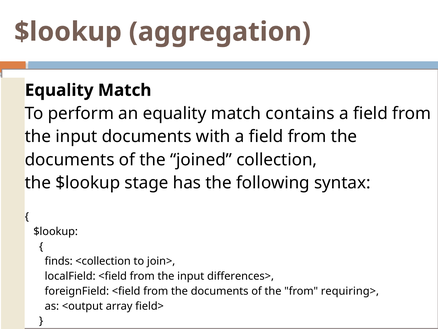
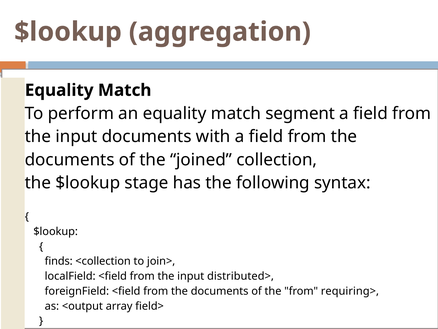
contains: contains -> segment (300, 113)
differences>: differences> -> distributed> (240, 276)
